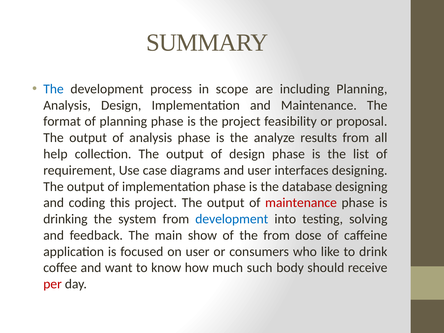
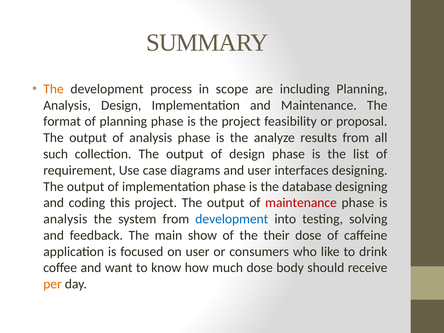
The colour: blue -> orange (54, 89)
help: help -> such (56, 154)
drinking: drinking -> analysis (65, 219)
the from: from -> their (277, 235)
much such: such -> dose (260, 268)
per colour: red -> orange (53, 284)
